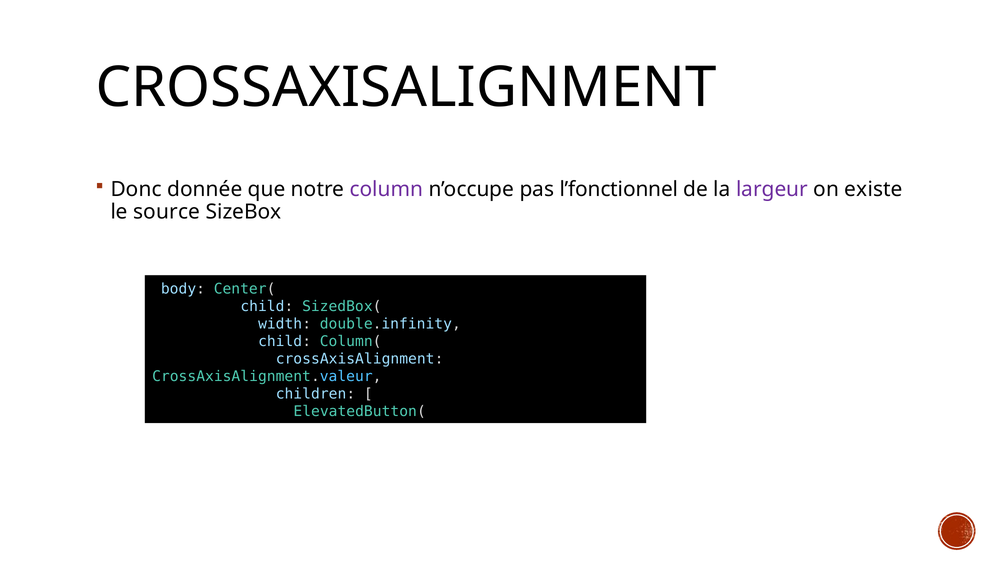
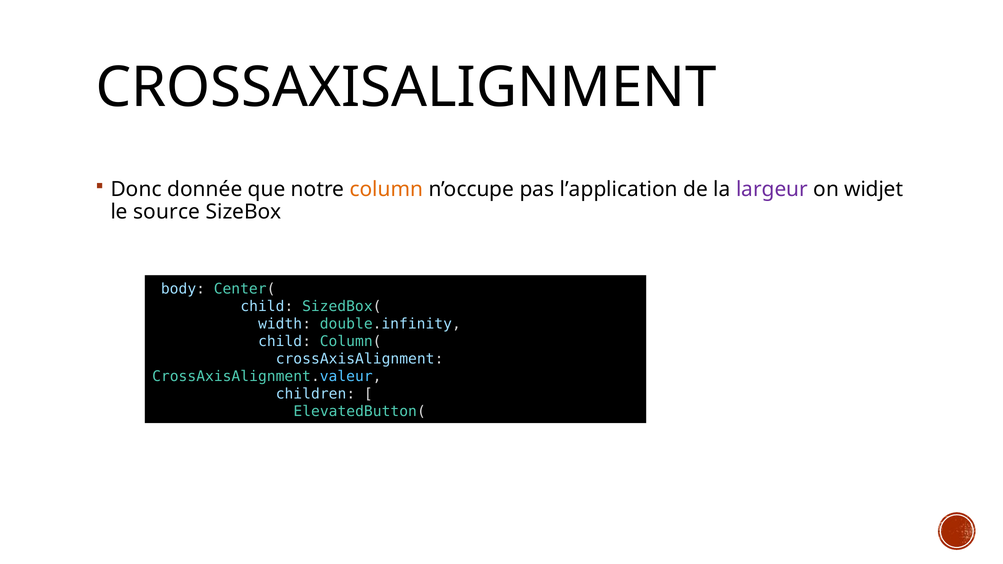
column colour: purple -> orange (386, 189)
l’fonctionnel: l’fonctionnel -> l’application (619, 189)
existe: existe -> widjet (874, 189)
